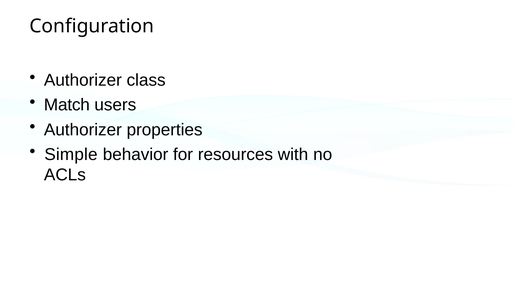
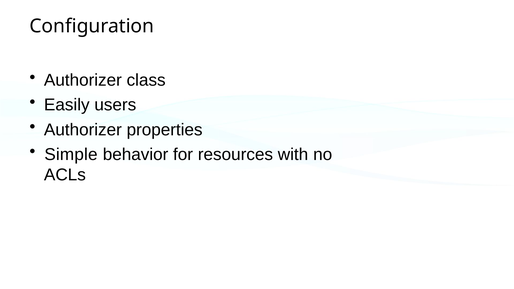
Match: Match -> Easily (67, 105)
